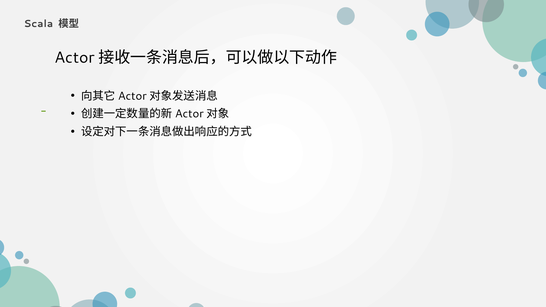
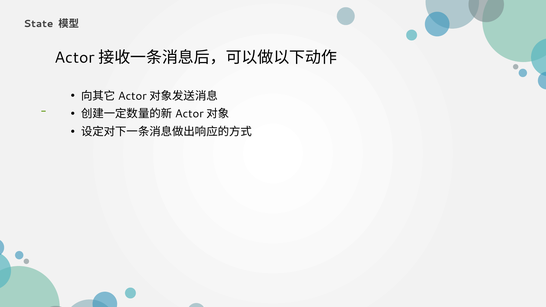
Scala: Scala -> State (38, 24)
